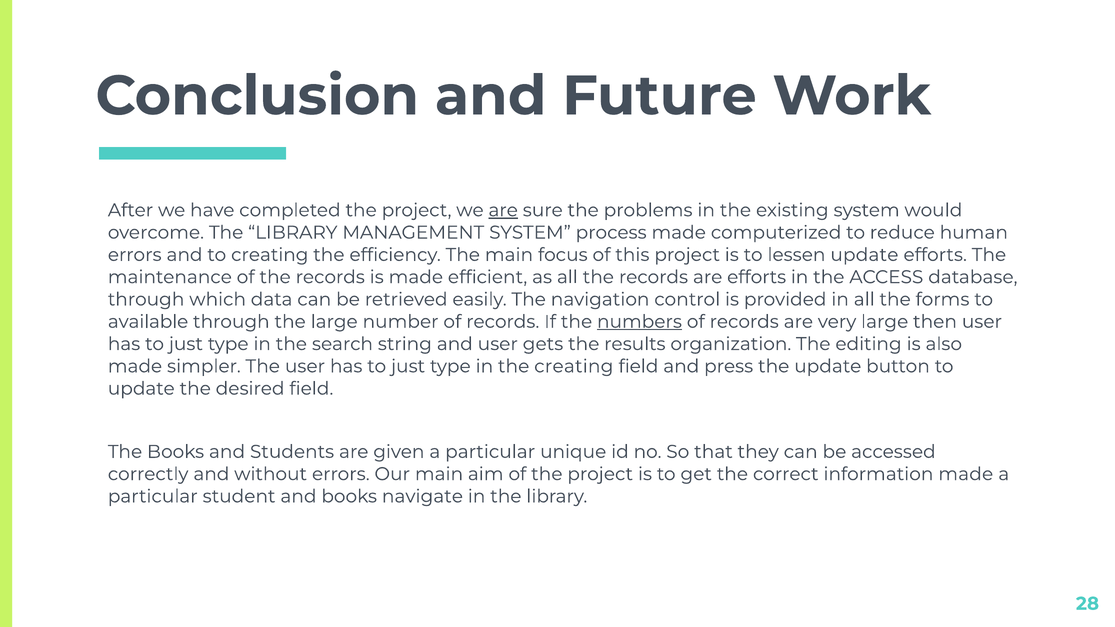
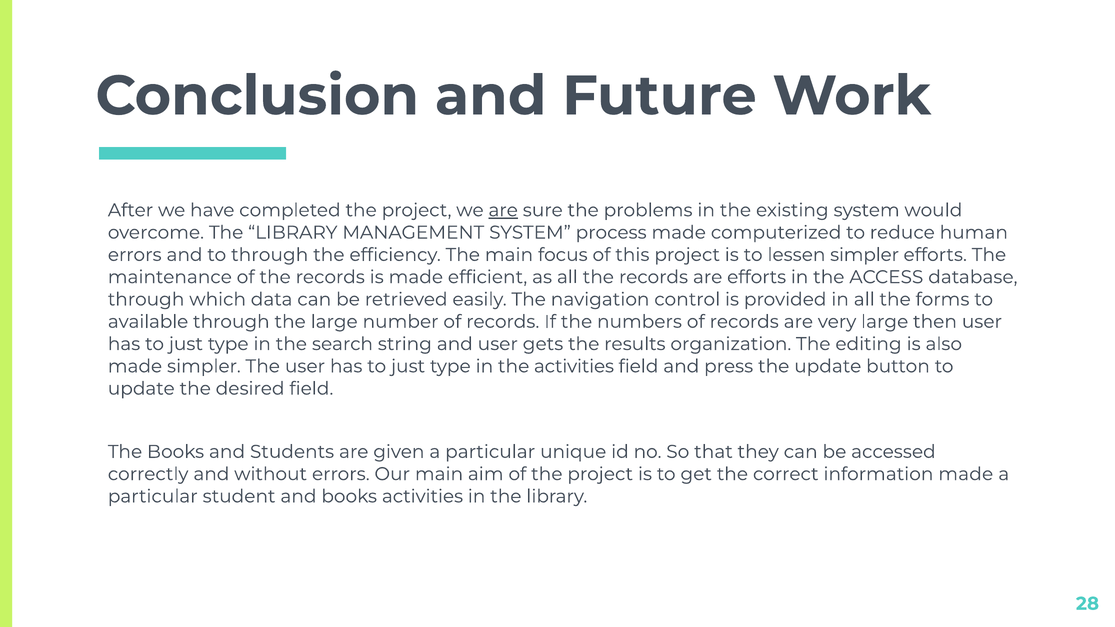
to creating: creating -> through (270, 255)
lessen update: update -> simpler (865, 255)
numbers underline: present -> none (639, 322)
the creating: creating -> activities (574, 366)
books navigate: navigate -> activities (422, 497)
